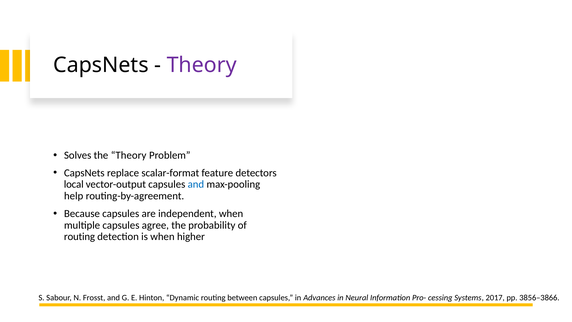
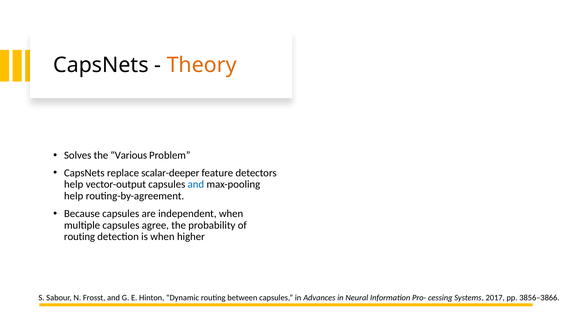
Theory colour: purple -> orange (202, 65)
the Theory: Theory -> Various (129, 155)
scalar-format: scalar-format -> scalar-deeper (170, 173)
local: local -> help (74, 184)
